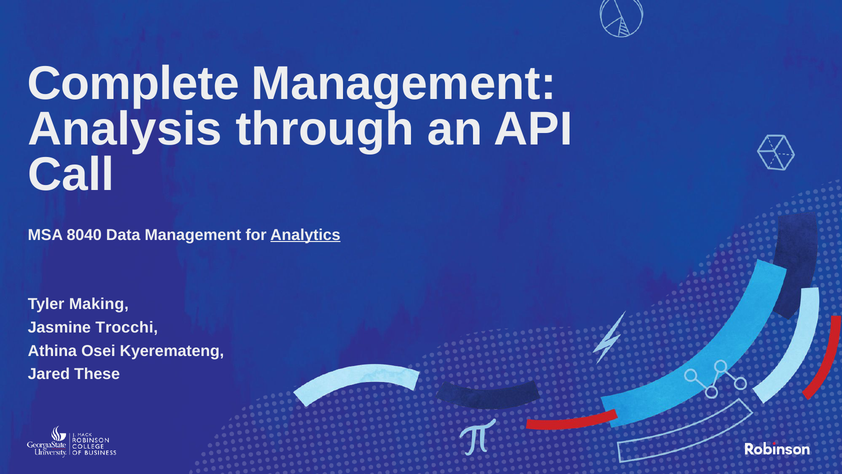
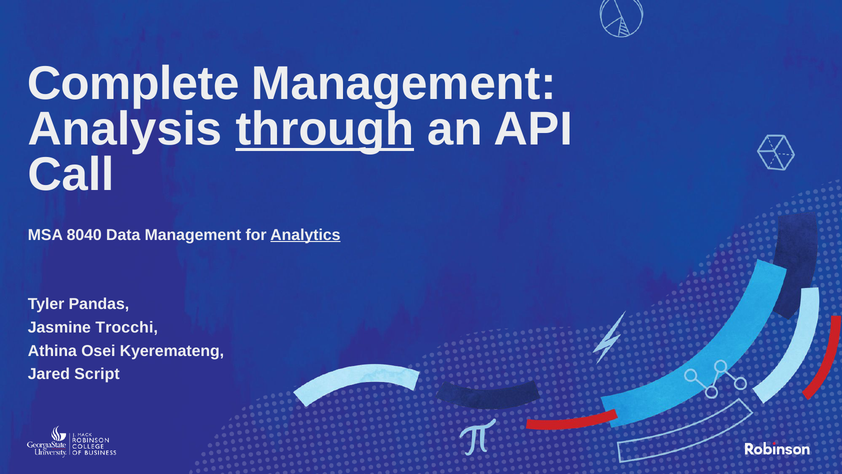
through underline: none -> present (325, 129)
Making: Making -> Pandas (99, 304)
These: These -> Script (97, 374)
